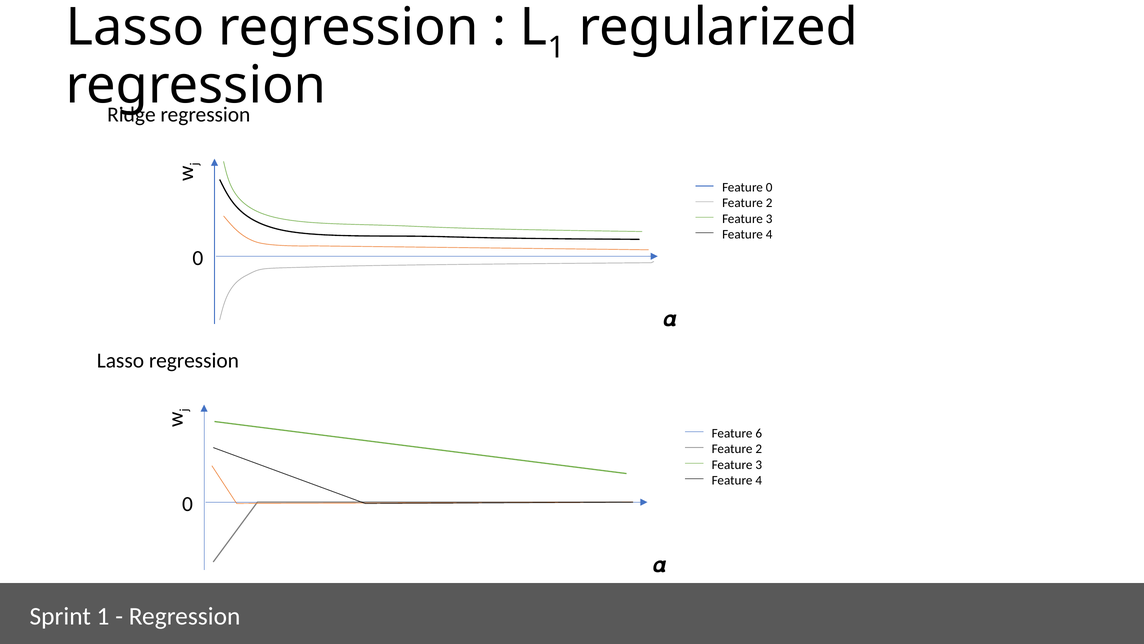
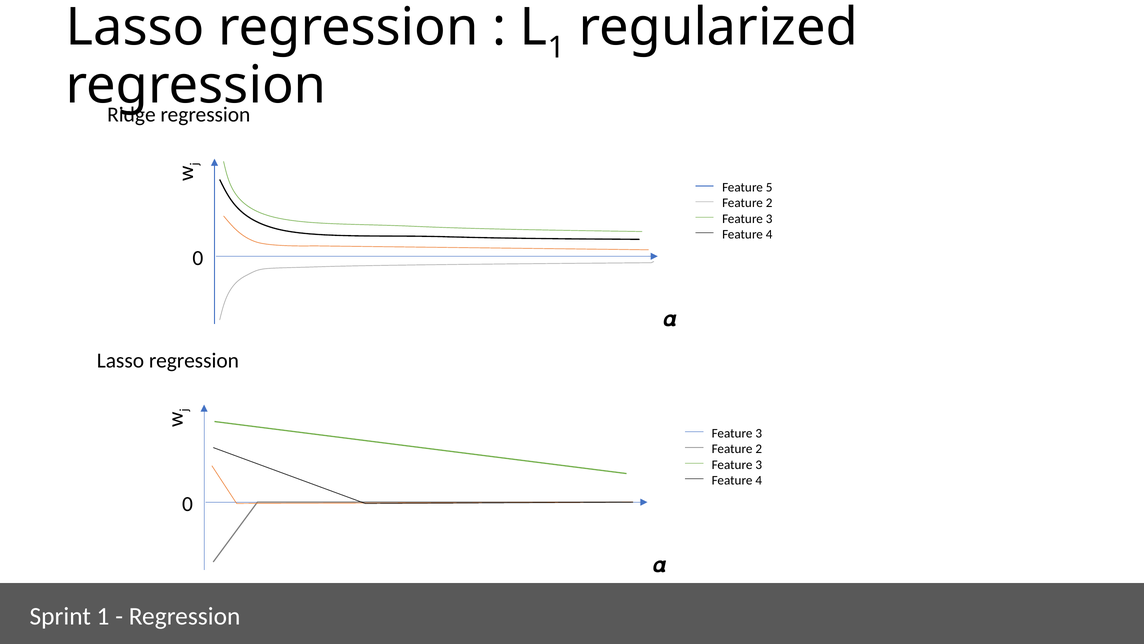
Feature 0: 0 -> 5 (769, 187)
6: 6 -> 3 (759, 433)
